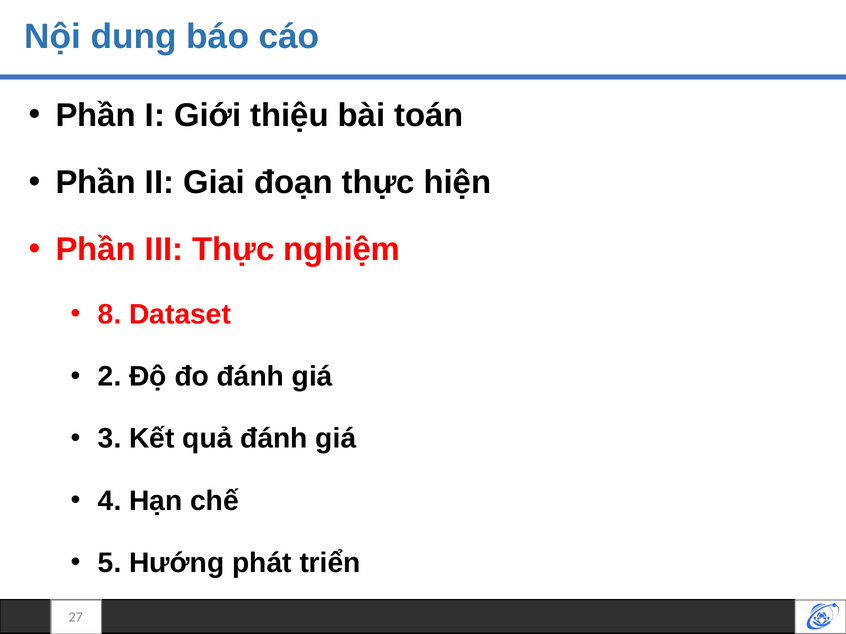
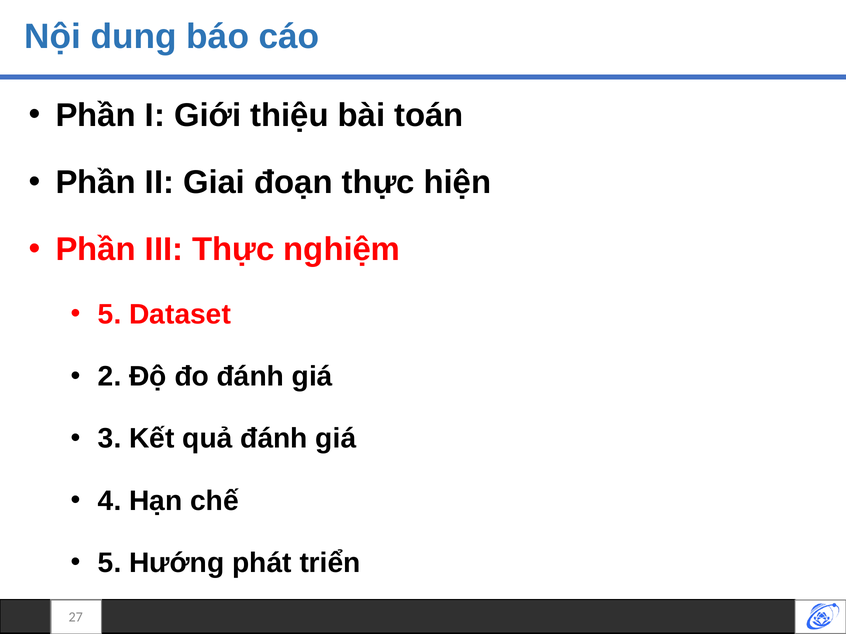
8: 8 -> 5 (110, 315)
